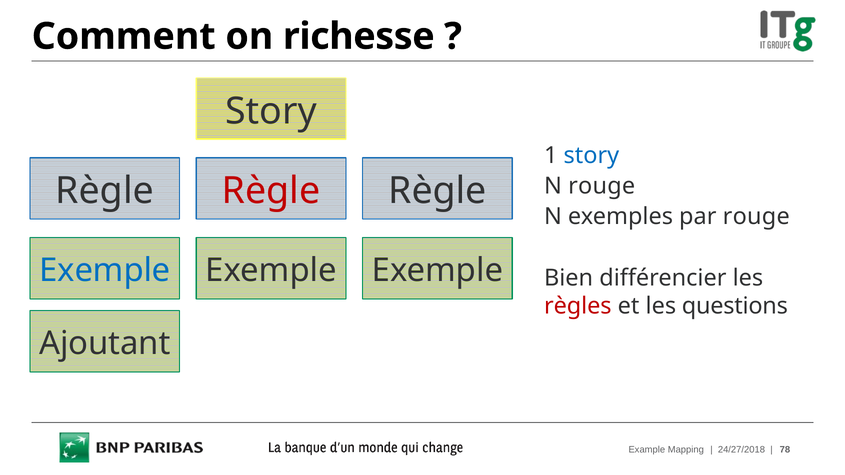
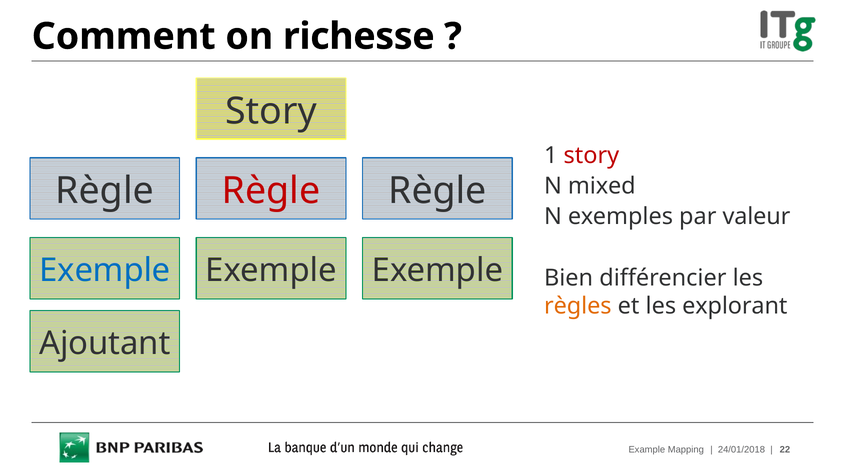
story colour: blue -> red (591, 156)
N rouge: rouge -> mixed (602, 186)
par rouge: rouge -> valeur (756, 217)
règles colour: red -> orange (578, 306)
questions: questions -> explorant (735, 306)
24/27/2018: 24/27/2018 -> 24/01/2018 (741, 450)
78: 78 -> 22 (785, 450)
